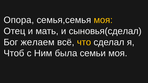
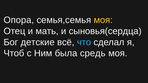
сыновья(сделал: сыновья(сделал -> сыновья(сердца (105, 31)
желаем: желаем -> детские (38, 42)
что colour: yellow -> light blue (84, 42)
семьи: семьи -> средь (93, 53)
